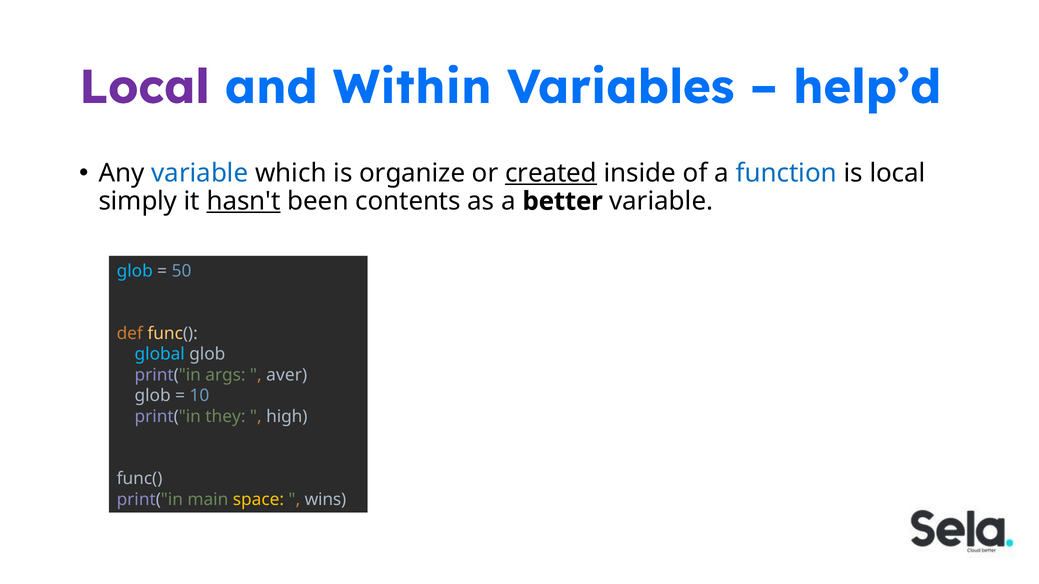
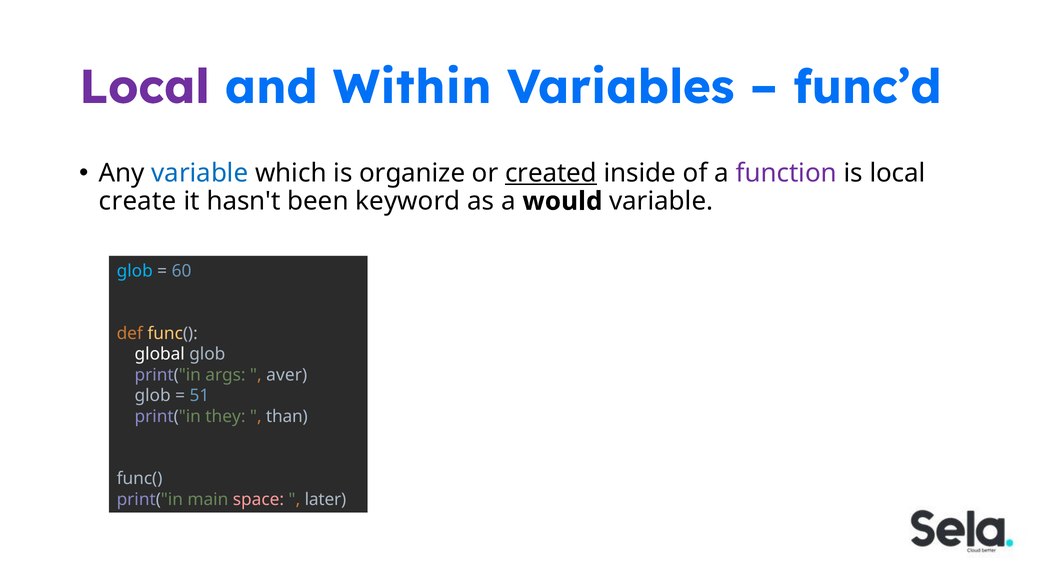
help’d: help’d -> func’d (867, 87)
function colour: blue -> purple (786, 173)
simply: simply -> create (138, 201)
hasn't underline: present -> none (244, 201)
contents: contents -> keyword (408, 201)
better: better -> would (562, 201)
50: 50 -> 60 (182, 271)
global colour: light blue -> white (160, 354)
10: 10 -> 51 (199, 396)
high: high -> than (287, 417)
space colour: yellow -> pink (258, 500)
wins: wins -> later (325, 500)
